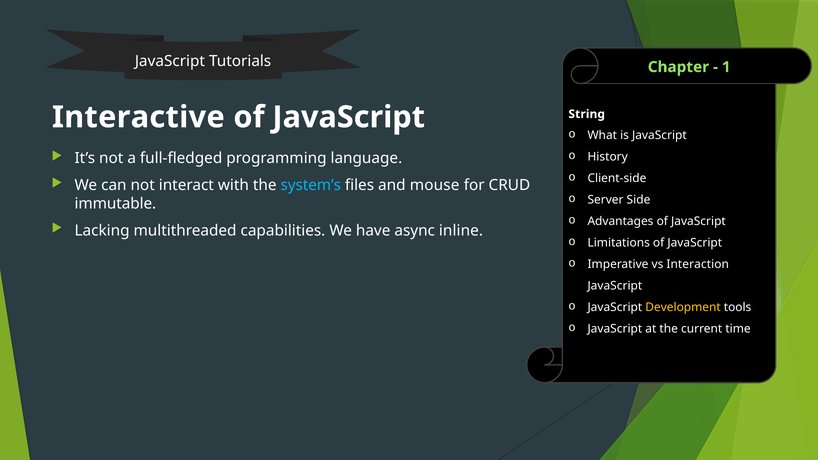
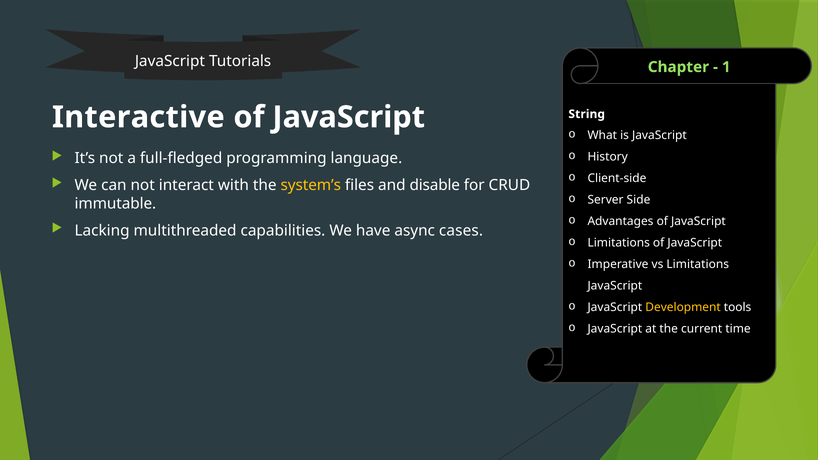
system’s colour: light blue -> yellow (311, 185)
mouse: mouse -> disable (435, 185)
inline: inline -> cases (461, 231)
vs Interaction: Interaction -> Limitations (698, 264)
